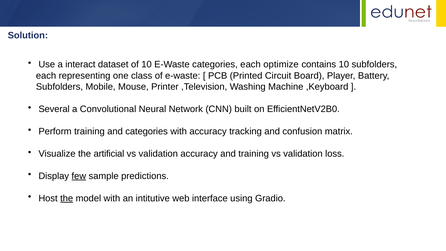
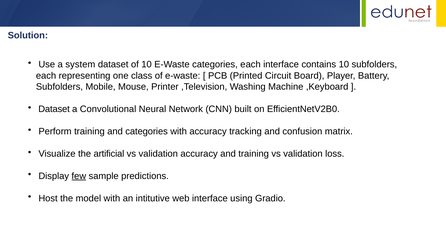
interact: interact -> system (80, 64)
each optimize: optimize -> interface (281, 64)
Several: Several -> Dataset (54, 109)
the underline: present -> none (67, 198)
